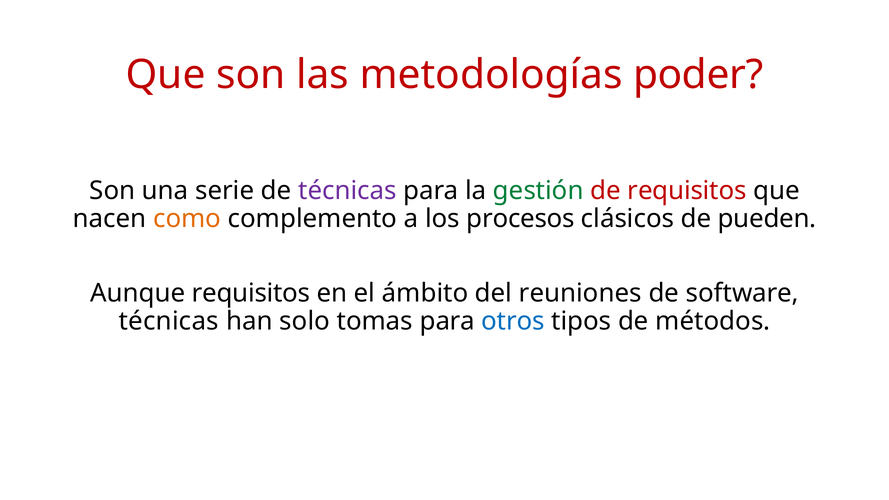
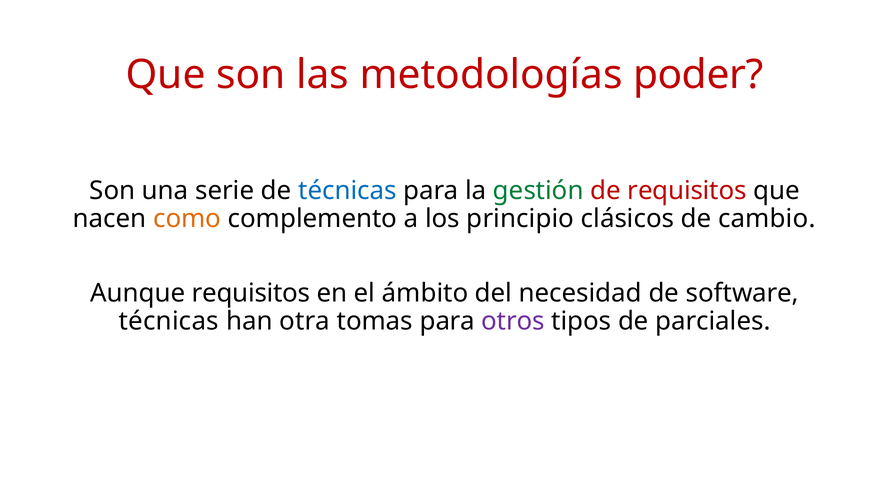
técnicas colour: purple -> blue (347, 191)
procesos: procesos -> principio (520, 219)
pueden: pueden -> cambio (767, 219)
reuniones: reuniones -> necesidad (580, 293)
solo: solo -> otra (305, 321)
otros colour: blue -> purple (513, 321)
métodos: métodos -> parciales (713, 321)
